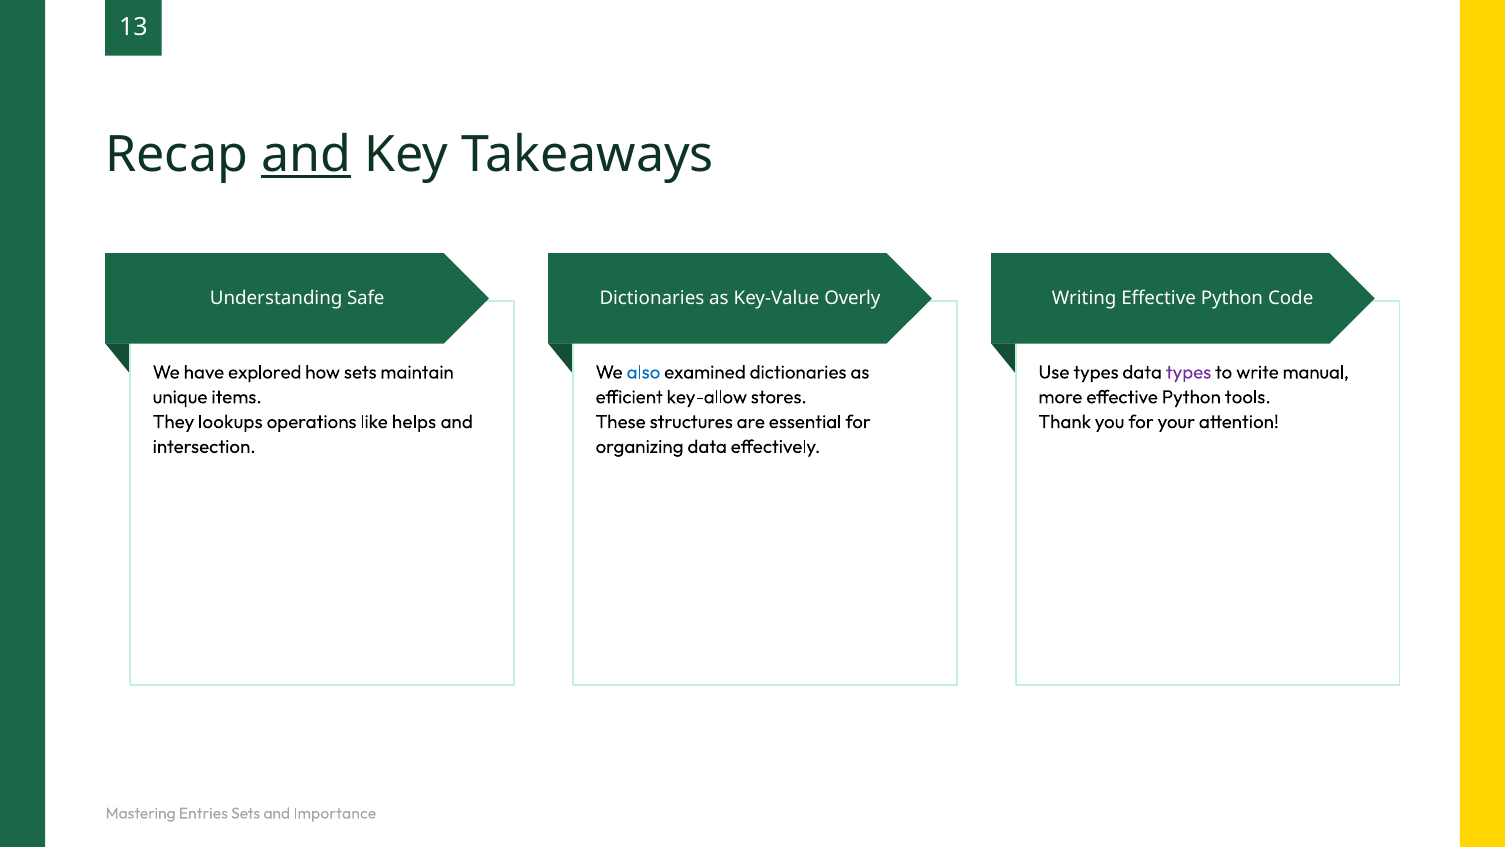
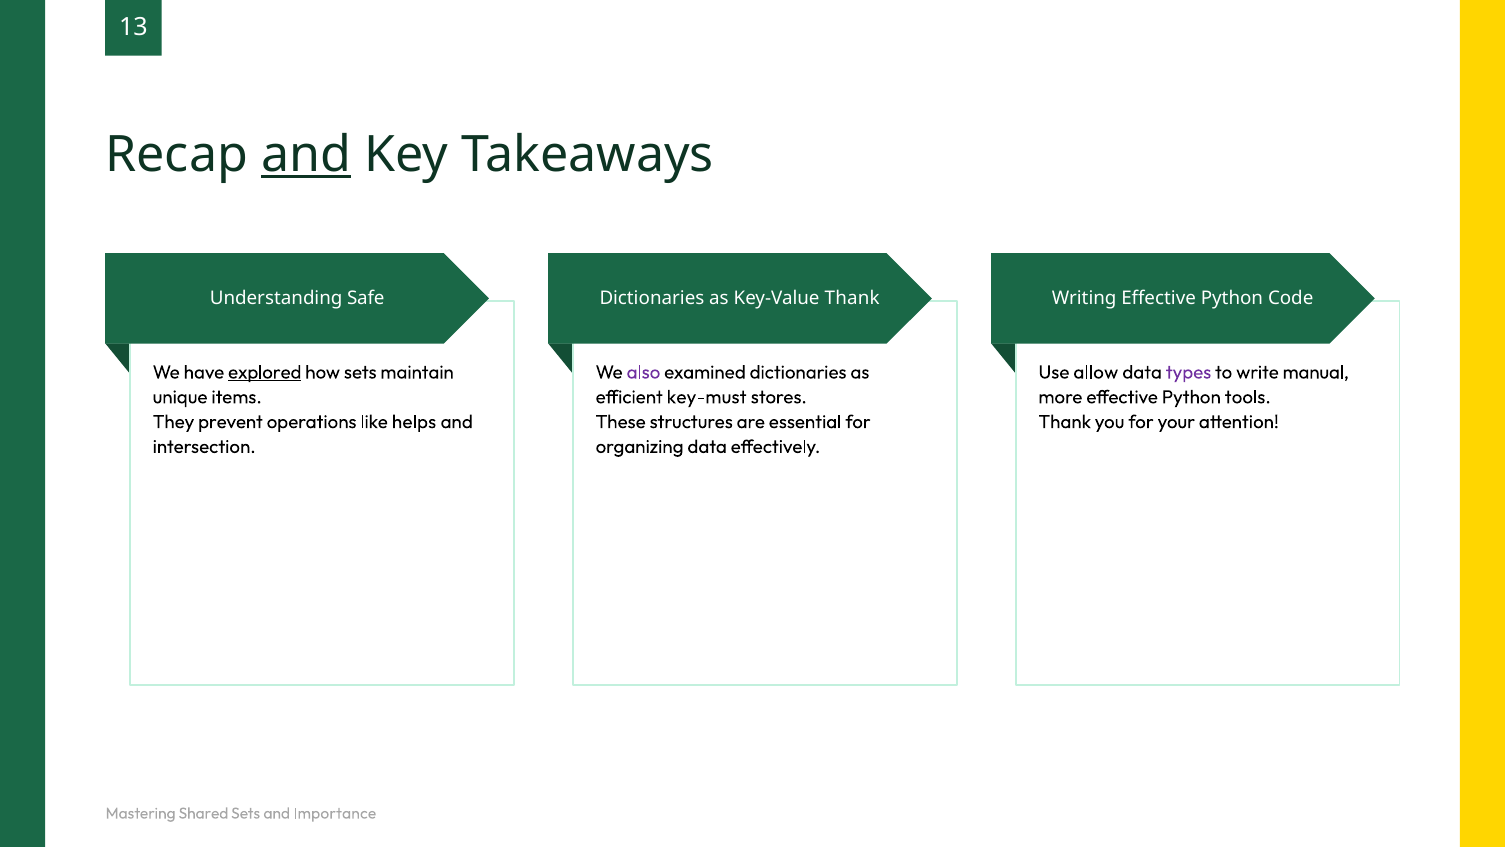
Key-Value Overly: Overly -> Thank (852, 298)
explored underline: none -> present (265, 372)
also colour: blue -> purple (643, 372)
Use types: types -> allow (1096, 372)
key-allow: key-allow -> key-must (707, 397)
lookups: lookups -> prevent (231, 422)
Entries: Entries -> Shared (203, 813)
